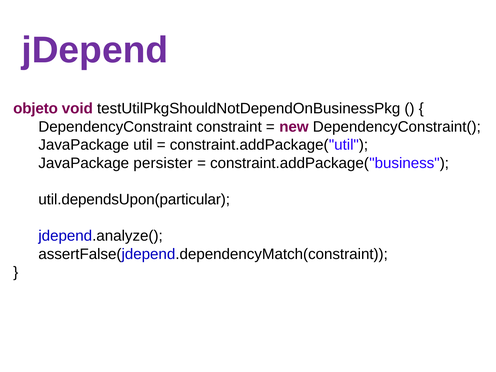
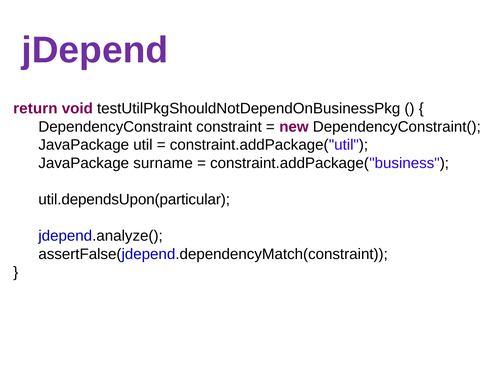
objeto: objeto -> return (35, 109)
persister: persister -> surname (163, 163)
